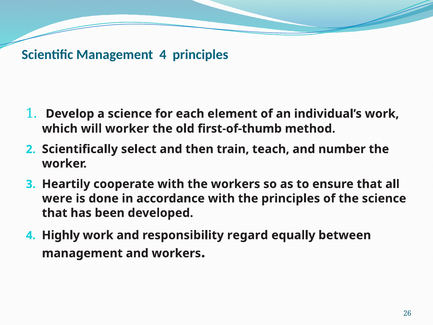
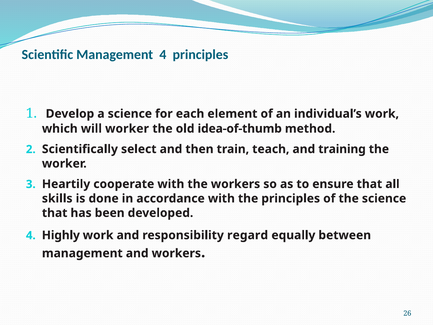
first-of-thumb: first-of-thumb -> idea-of-thumb (240, 129)
number: number -> training (342, 149)
were: were -> skills (57, 198)
